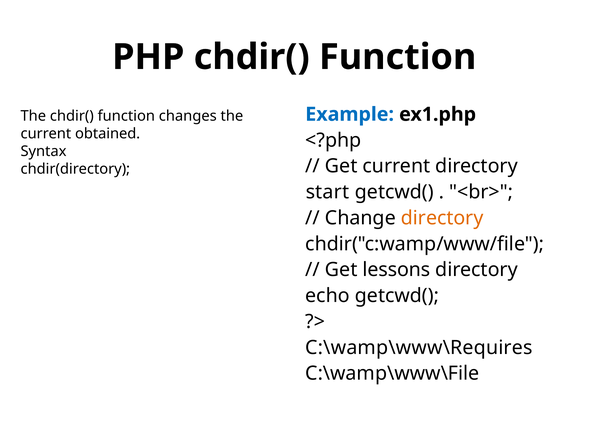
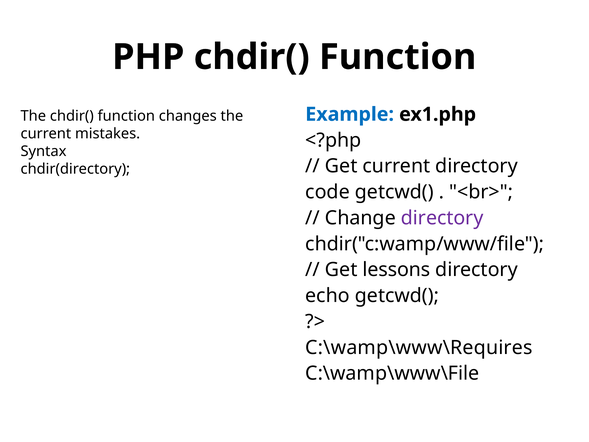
obtained: obtained -> mistakes (108, 133)
start: start -> code (328, 192)
directory colour: orange -> purple (442, 218)
